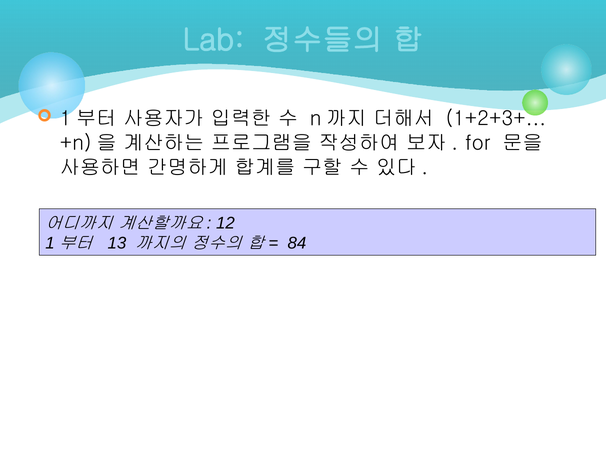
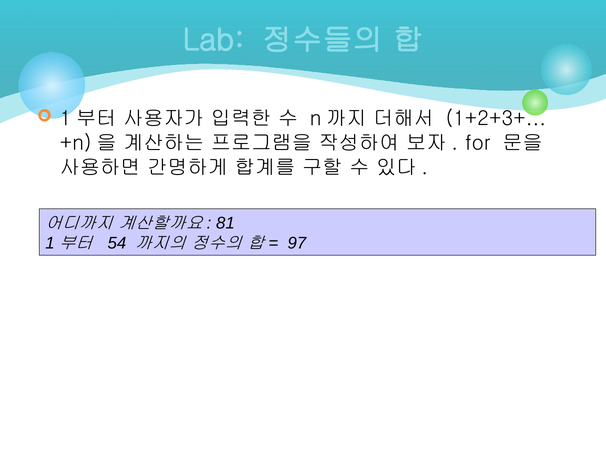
12: 12 -> 81 (225, 223)
13: 13 -> 54 (117, 243)
84: 84 -> 97 (297, 243)
